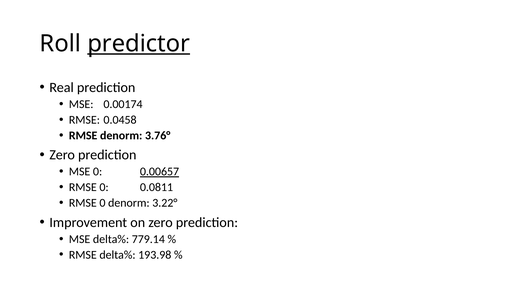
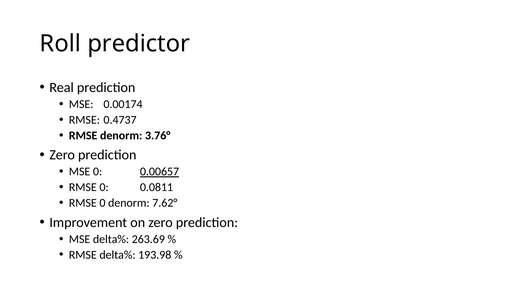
predictor underline: present -> none (139, 44)
0.0458: 0.0458 -> 0.4737 (120, 120)
3.22°: 3.22° -> 7.62° (165, 203)
779.14: 779.14 -> 263.69 (148, 239)
